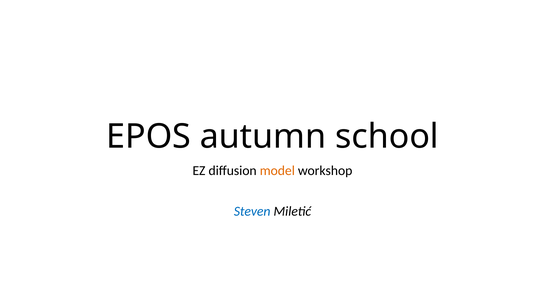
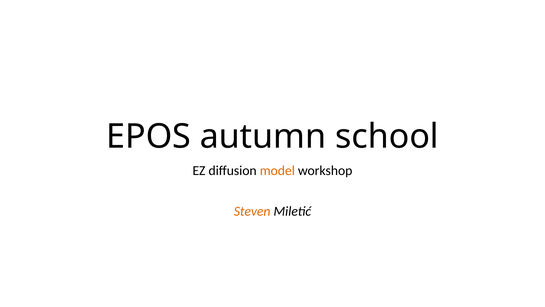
Steven colour: blue -> orange (252, 211)
